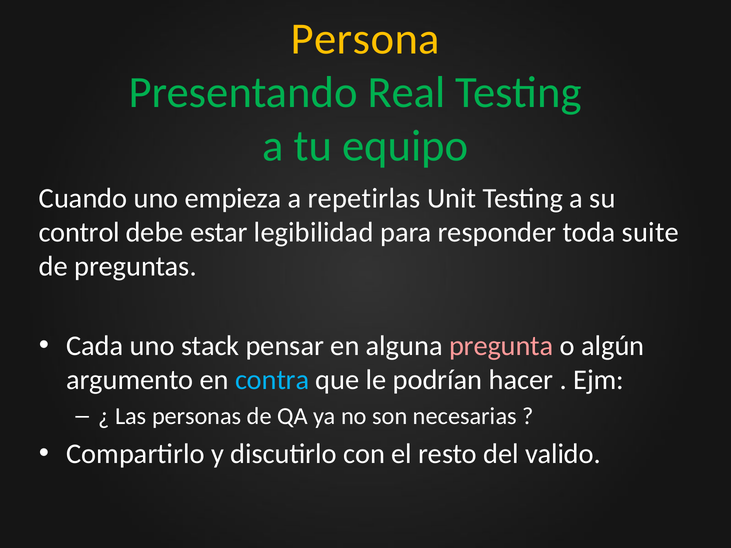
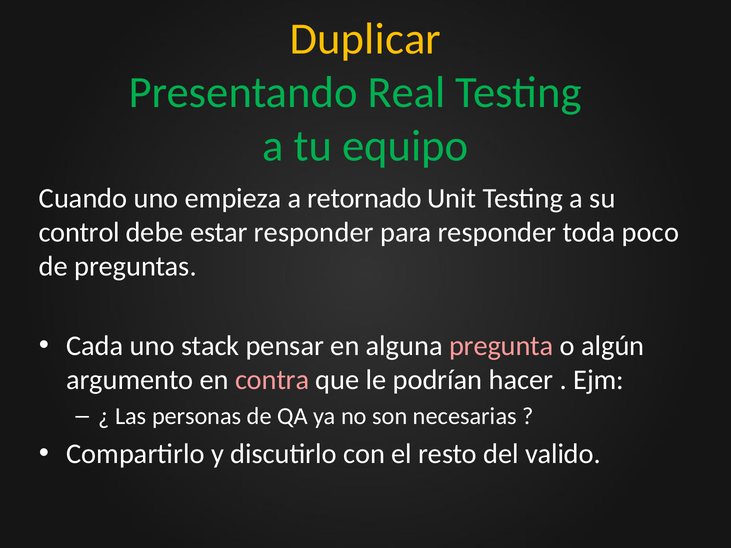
Persona: Persona -> Duplicar (365, 39)
repetirlas: repetirlas -> retornado (364, 198)
estar legibilidad: legibilidad -> responder (314, 232)
suite: suite -> poco (650, 232)
contra colour: light blue -> pink (272, 380)
